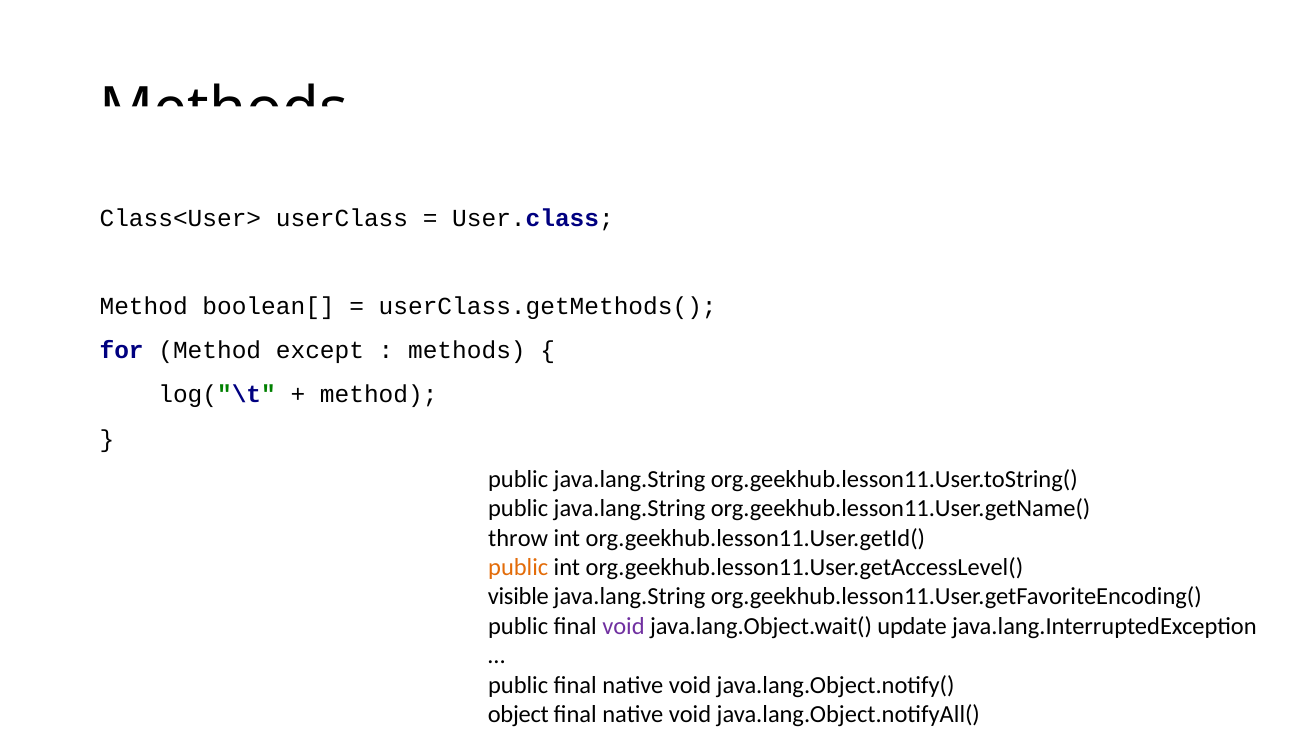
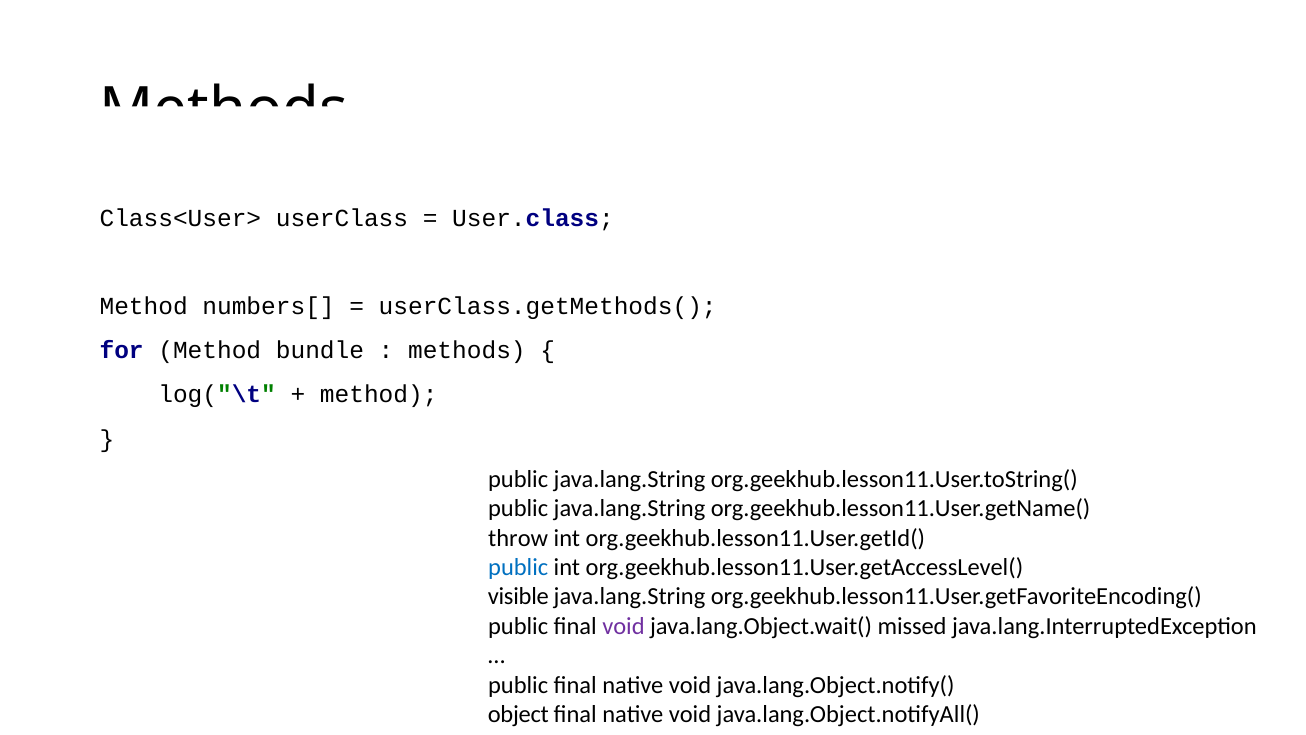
boolean[: boolean[ -> numbers[ (269, 307)
except: except -> bundle (320, 351)
public colour: orange -> blue (518, 567)
update: update -> missed (912, 626)
